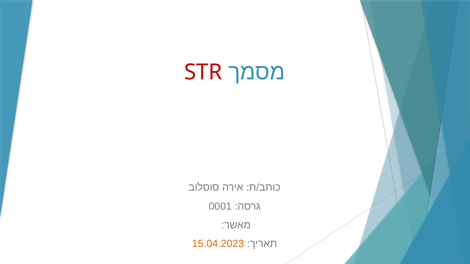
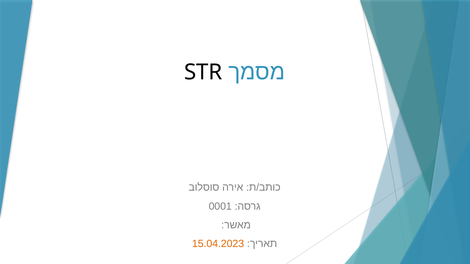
STR colour: red -> black (203, 72)
